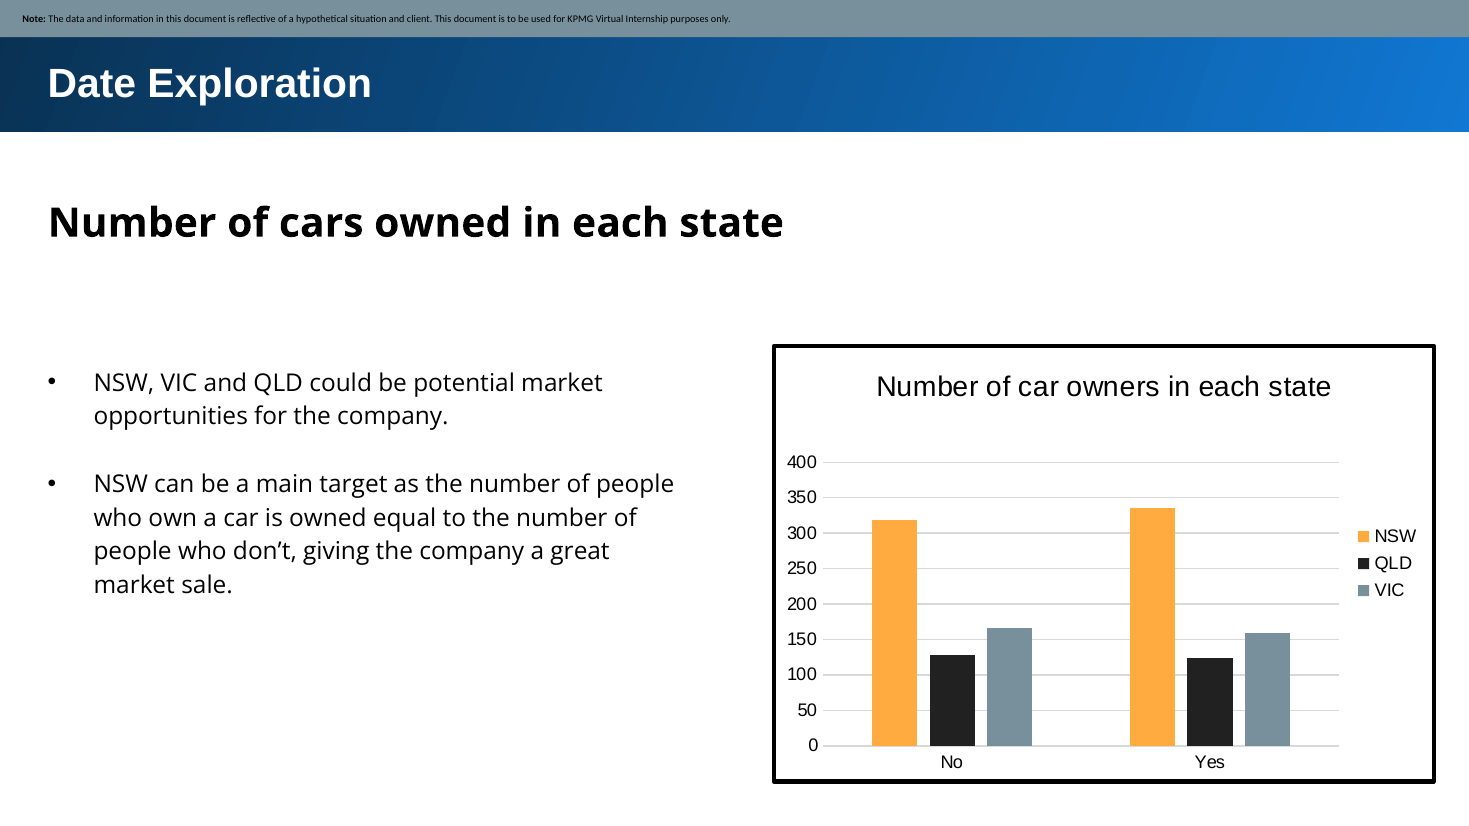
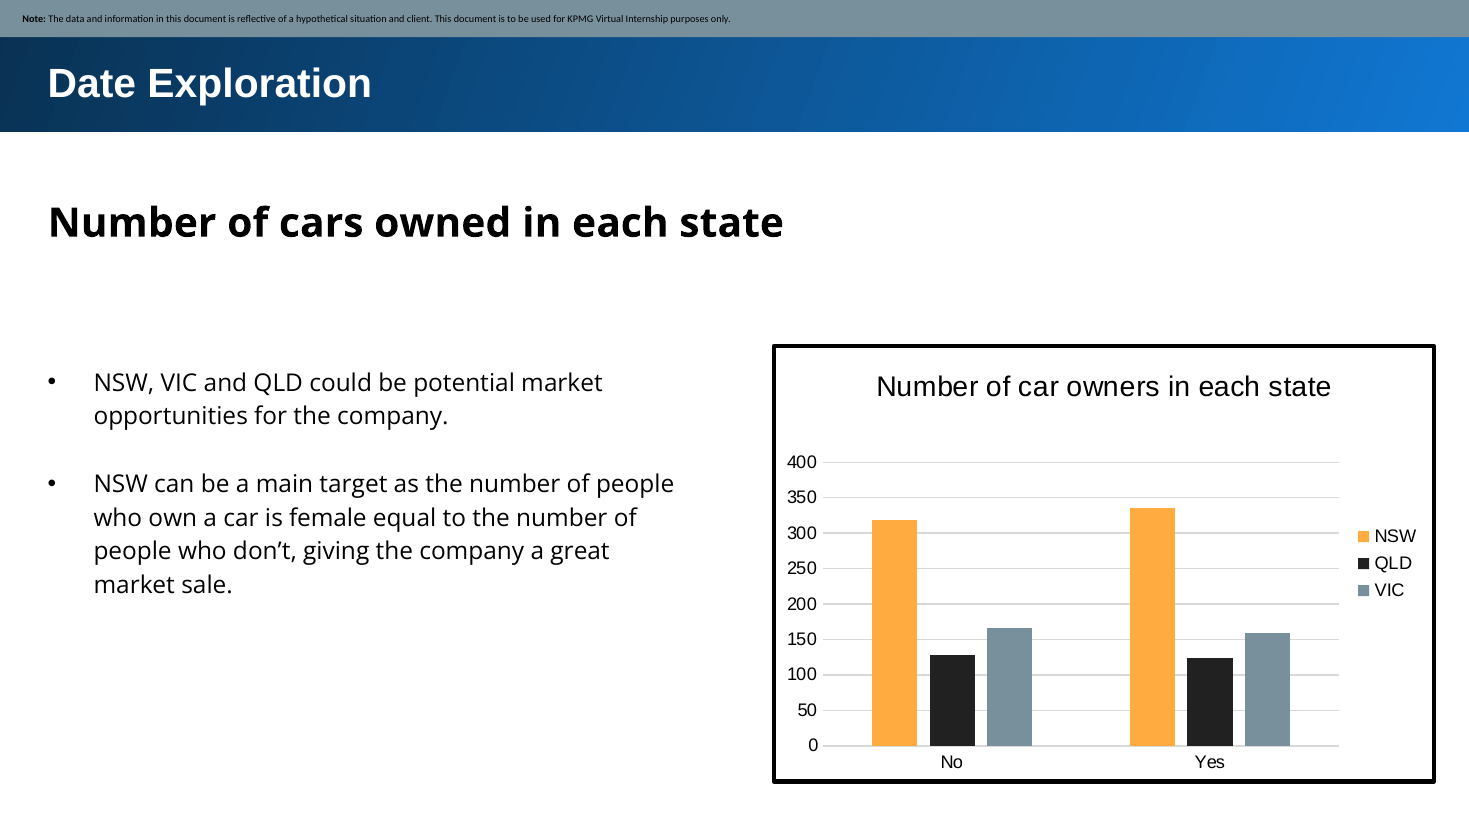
is owned: owned -> female (328, 518)
